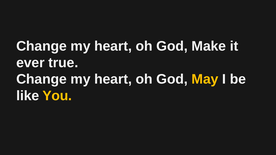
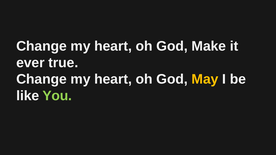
You colour: yellow -> light green (57, 96)
